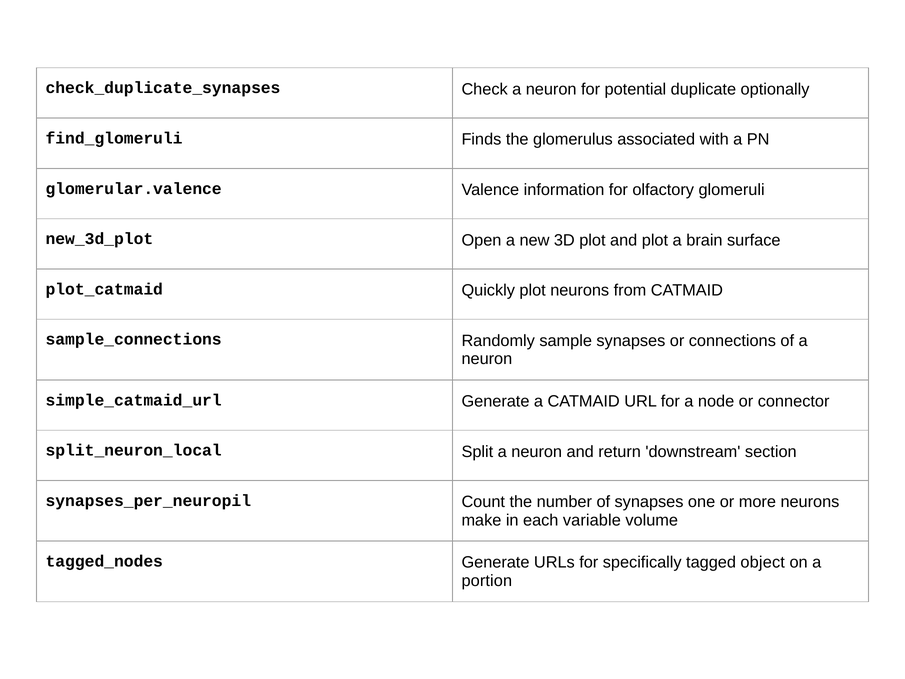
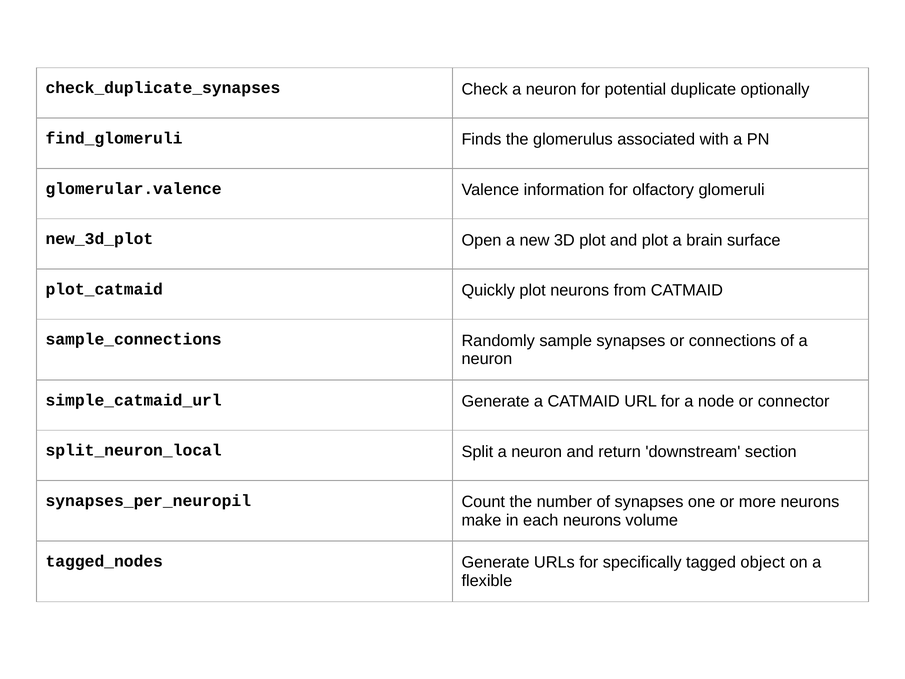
each variable: variable -> neurons (592, 520)
portion: portion -> flexible (487, 581)
